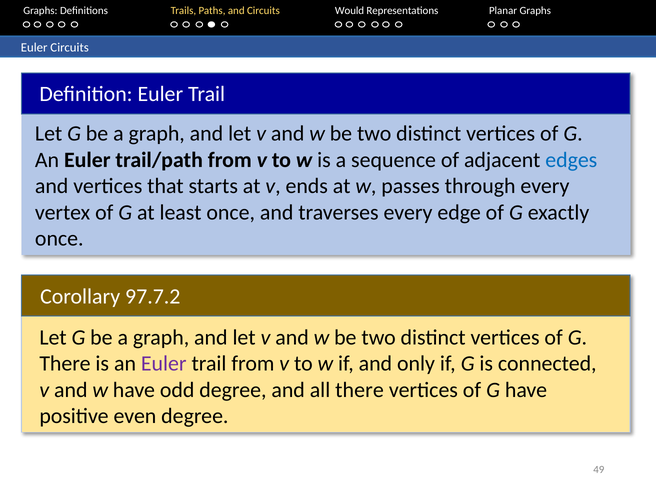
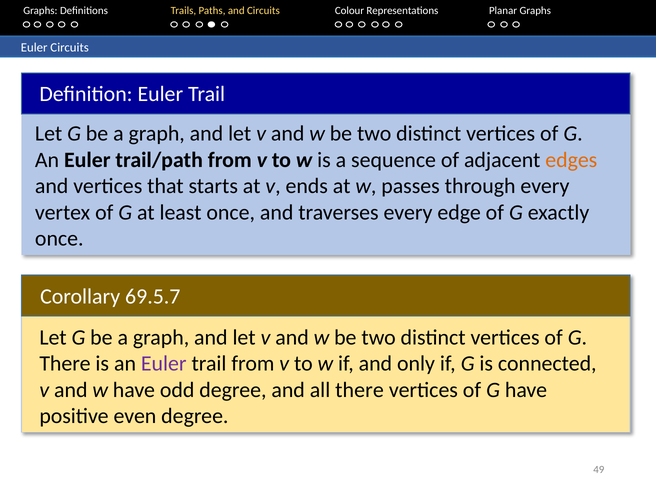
Would: Would -> Colour (350, 10)
edges colour: blue -> orange (571, 160)
97.7.2: 97.7.2 -> 69.5.7 (153, 296)
